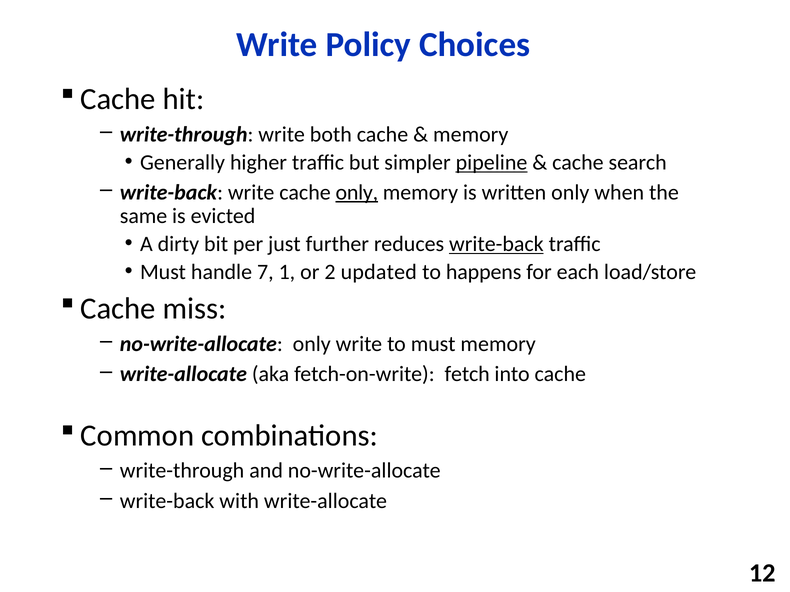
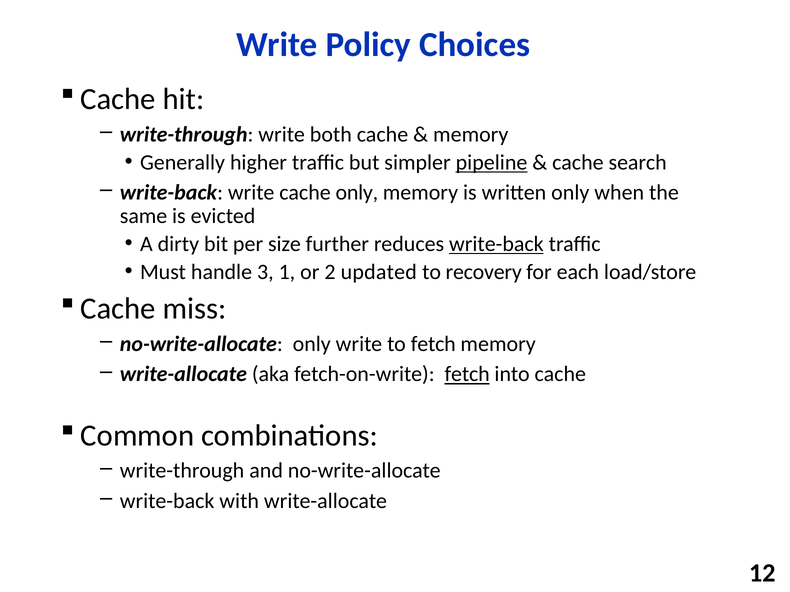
only underline: present -> none (357, 192)
just: just -> size (284, 244)
7: 7 -> 3 (265, 272)
happens: happens -> recovery (484, 272)
to must: must -> fetch (433, 344)
fetch underline: none -> present (467, 375)
